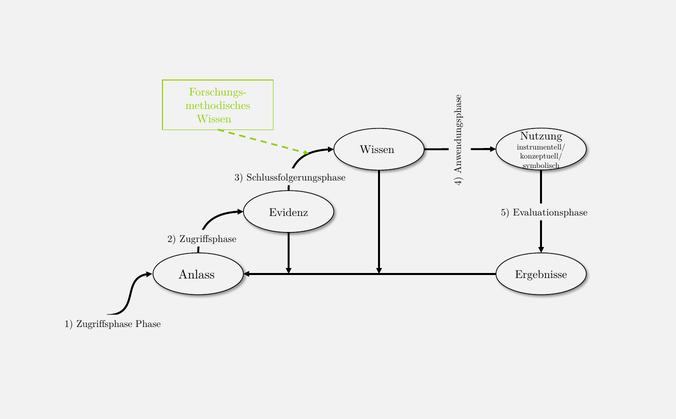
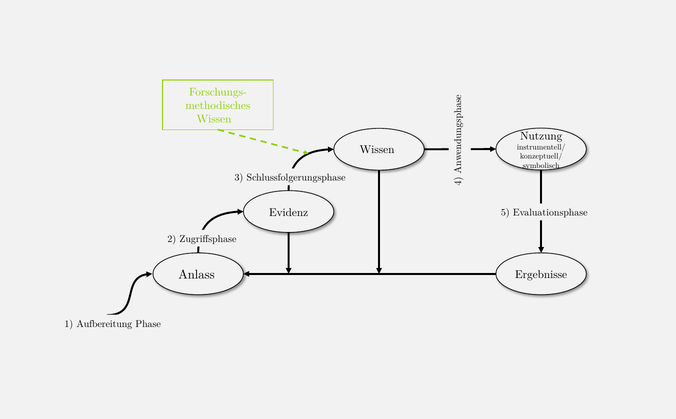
1 Zugriffsphase: Zugriffsphase -> Aufbereitung (104, 324)
